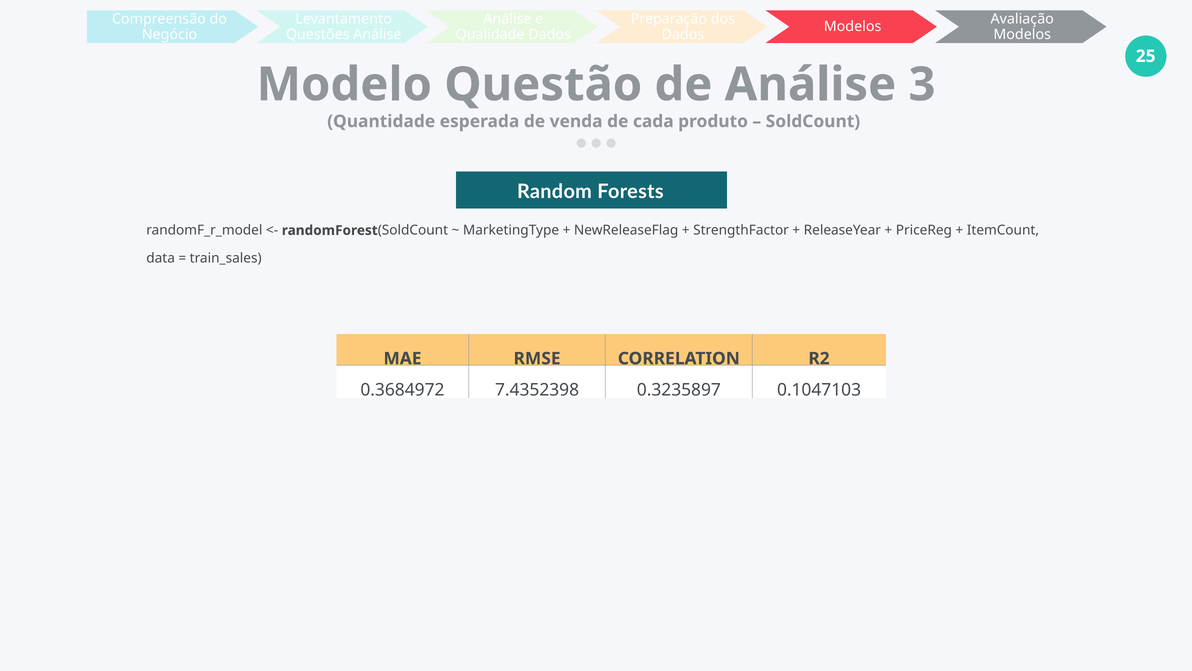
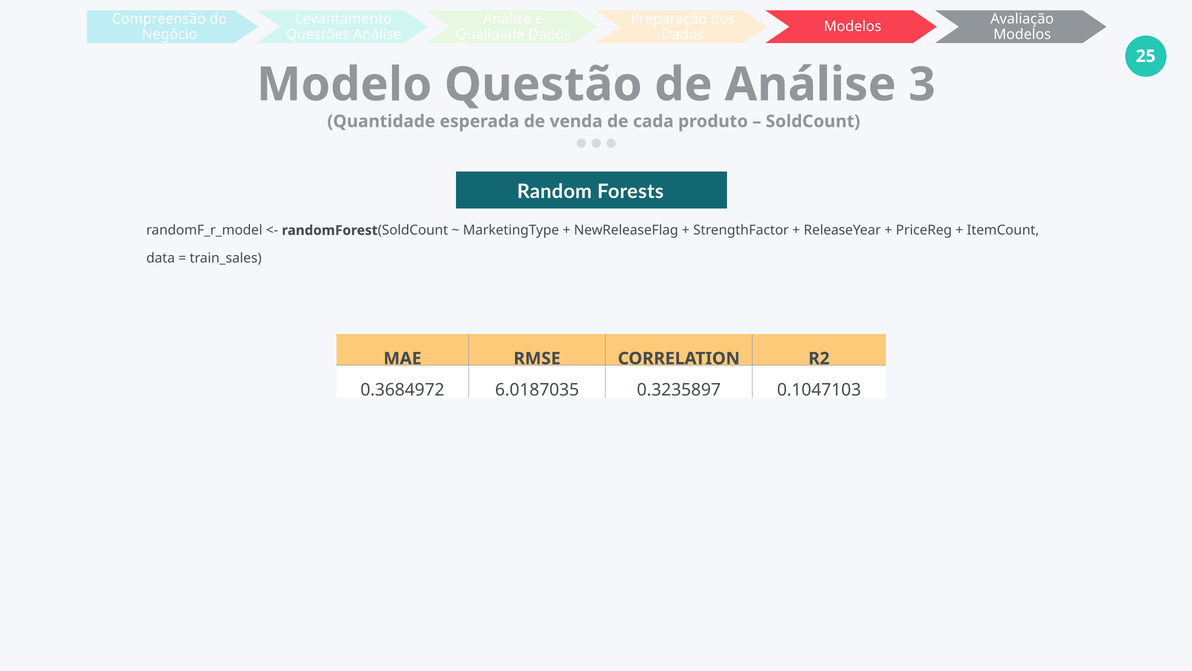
7.4352398: 7.4352398 -> 6.0187035 (537, 390)
